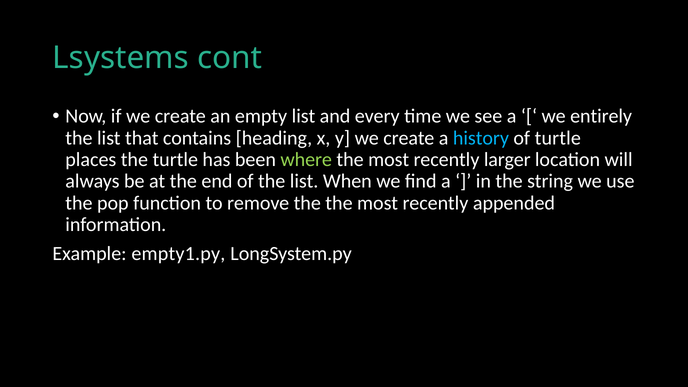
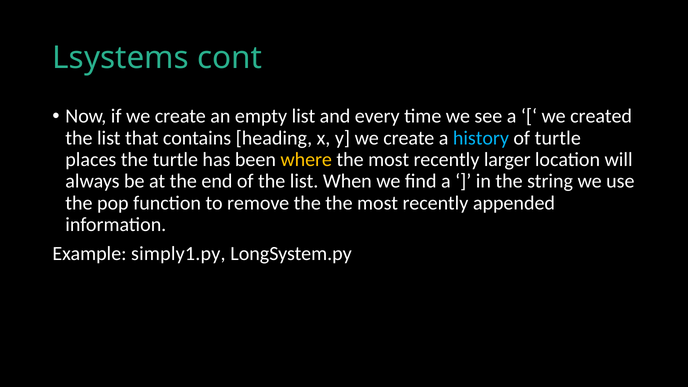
entirely: entirely -> created (601, 116)
where colour: light green -> yellow (306, 160)
empty1.py: empty1.py -> simply1.py (178, 254)
